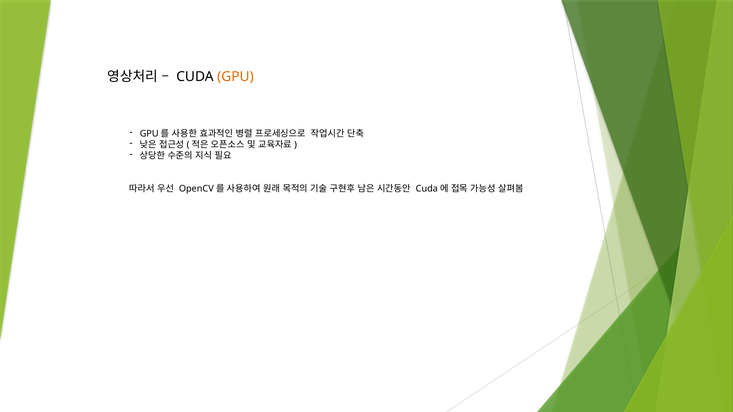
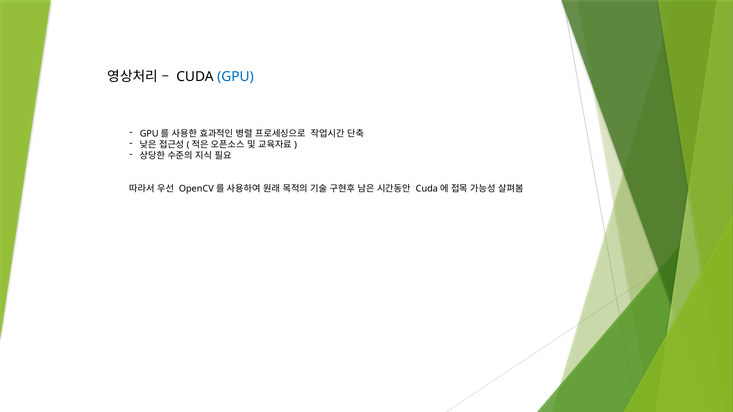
GPU colour: orange -> blue (235, 77)
